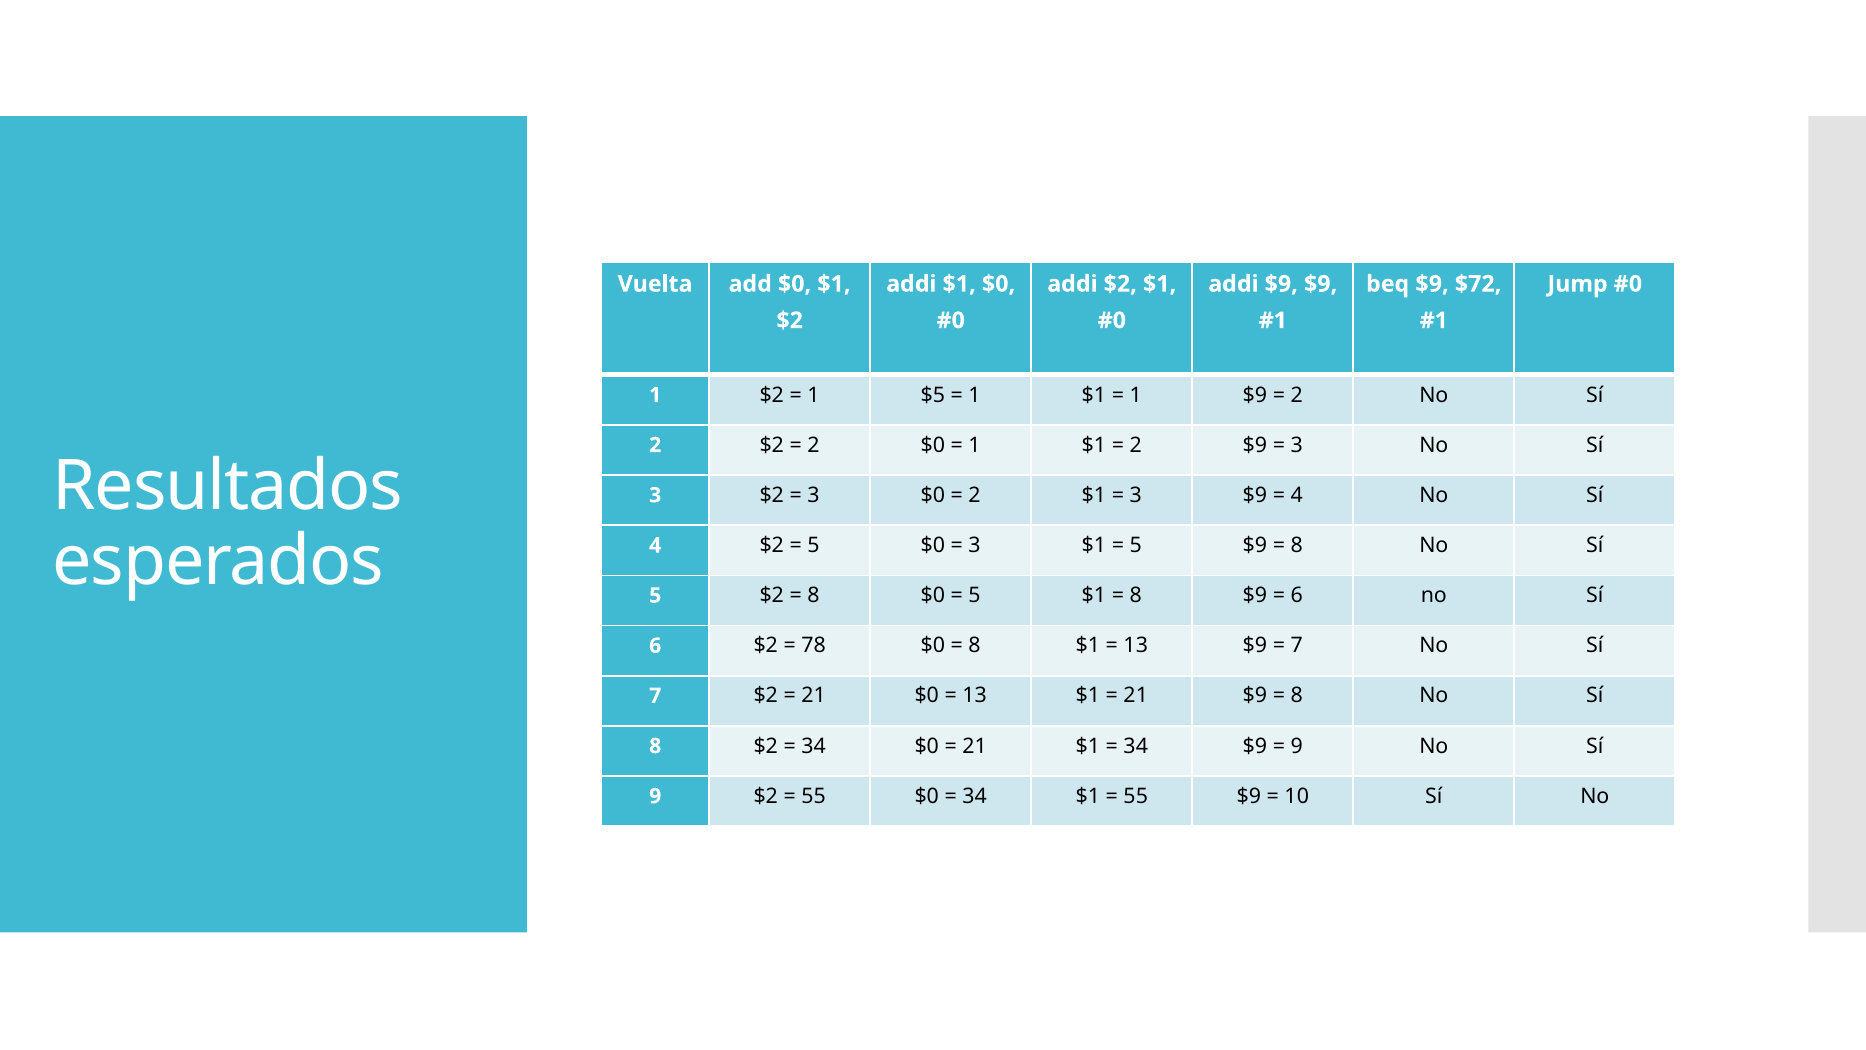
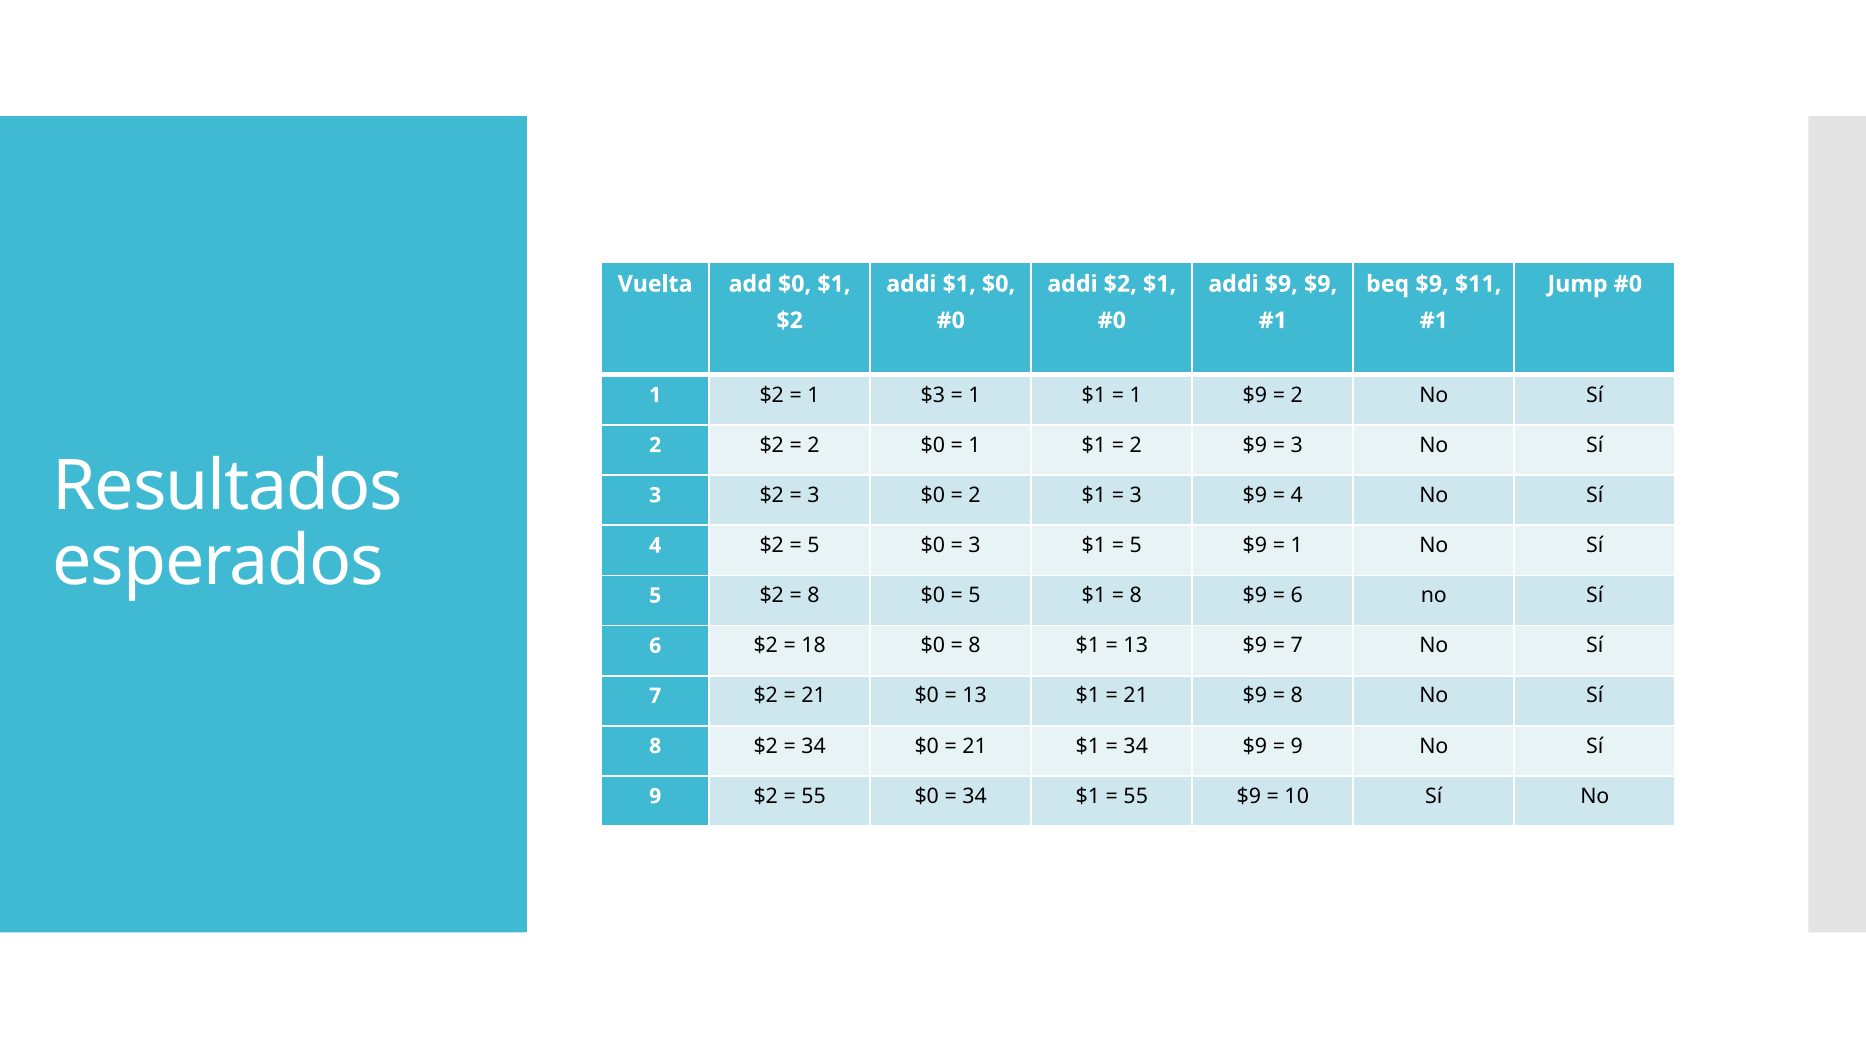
$72: $72 -> $11 (1478, 284)
$5: $5 -> $3 (933, 395)
8: 8 -> 1 (1297, 545)
78: 78 -> 18 (814, 646)
